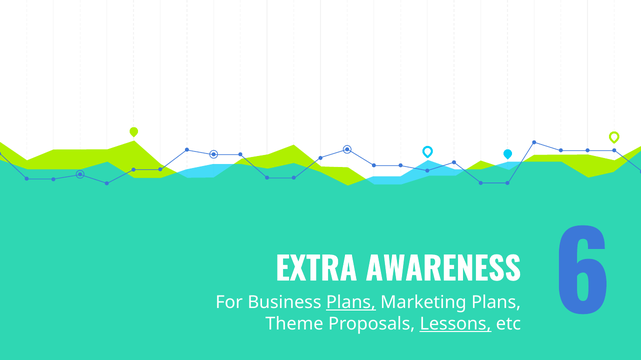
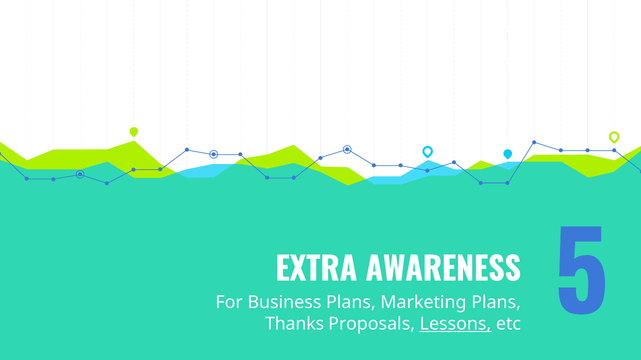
Plans underline: present -> none (351, 303)
Theme: Theme -> Thanks (295, 324)
6: 6 -> 5 (581, 278)
